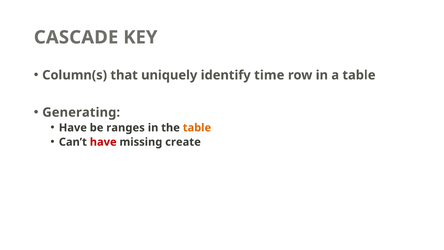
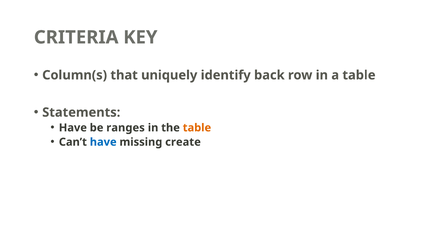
CASCADE: CASCADE -> CRITERIA (76, 37)
time: time -> back (269, 75)
Generating: Generating -> Statements (81, 112)
have colour: red -> blue (103, 142)
